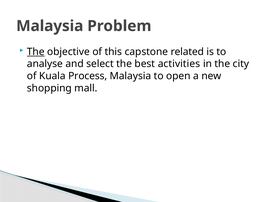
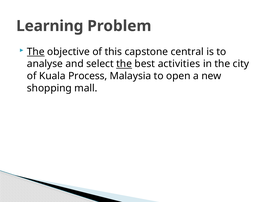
Malaysia: Malaysia -> Learning (50, 26)
related: related -> central (187, 52)
the underline: none -> present (124, 64)
